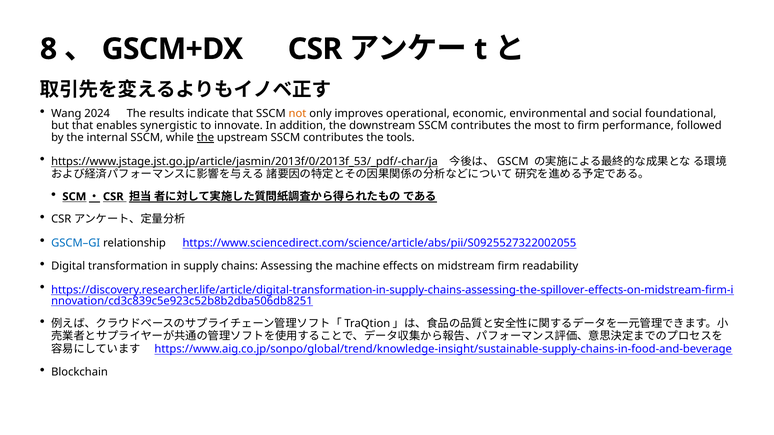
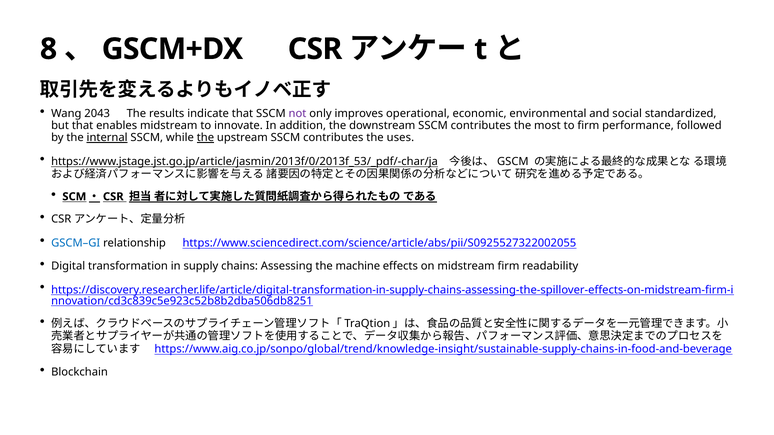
2024: 2024 -> 2043 (97, 114)
not colour: orange -> purple (297, 114)
foundational: foundational -> standardized (681, 114)
enables synergistic: synergistic -> midstream (169, 126)
internal underline: none -> present (107, 138)
tools: tools -> uses (400, 138)
